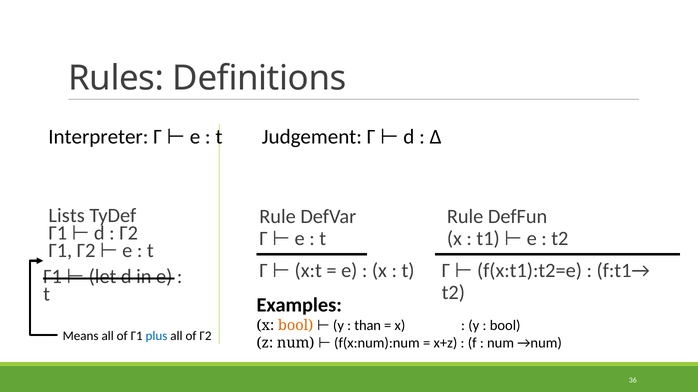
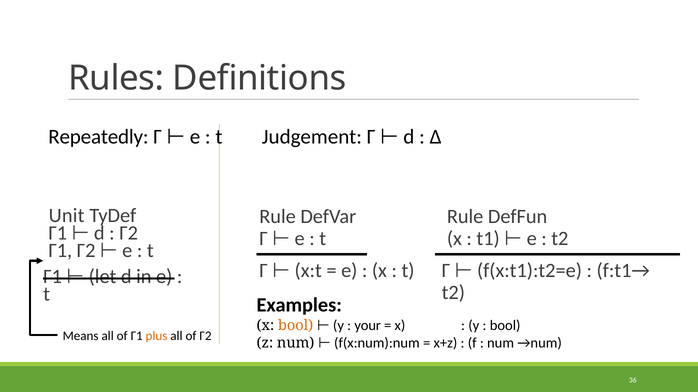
Interpreter: Interpreter -> Repeatedly (98, 137)
Lists: Lists -> Unit (67, 216)
than: than -> your (368, 326)
plus colour: blue -> orange (156, 336)
